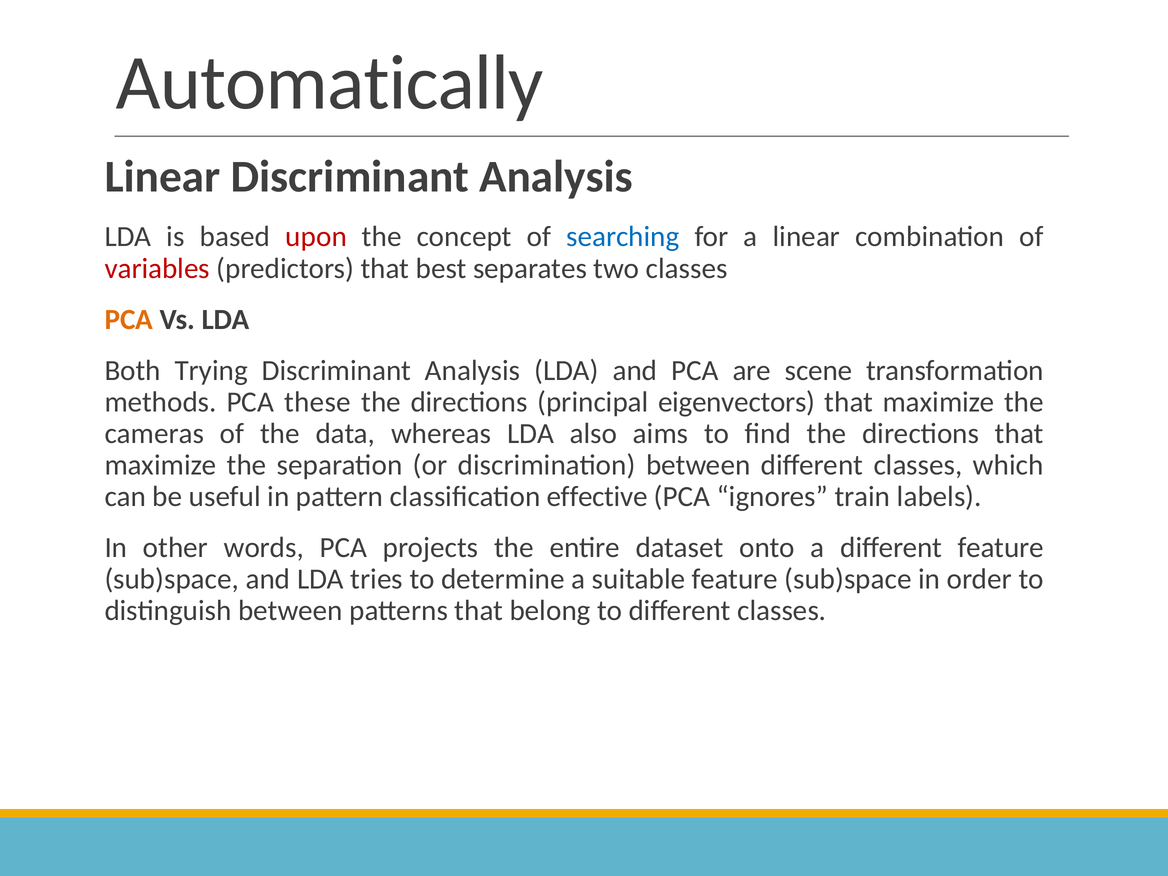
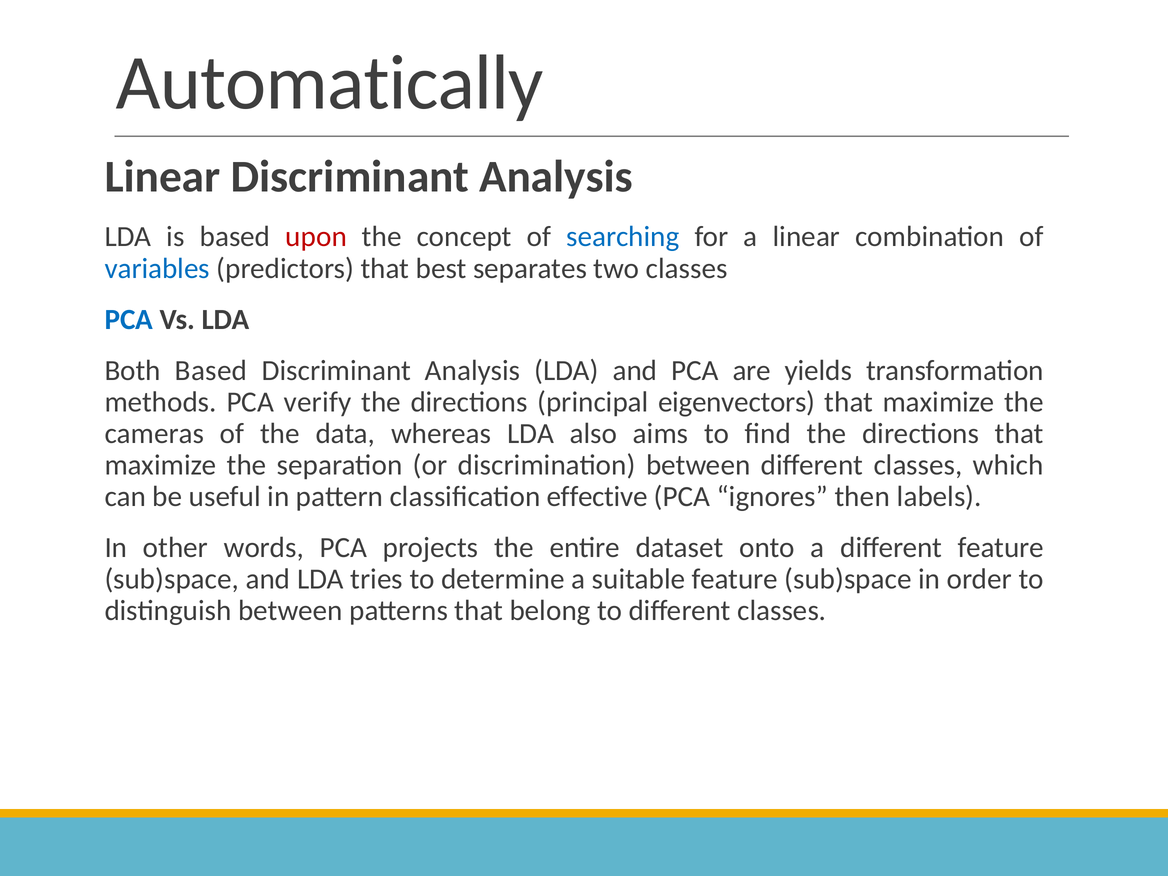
variables colour: red -> blue (157, 268)
PCA colour: orange -> blue (129, 319)
Both Trying: Trying -> Based (211, 370)
scene: scene -> yields (818, 370)
these: these -> verify (318, 402)
train: train -> then (862, 497)
